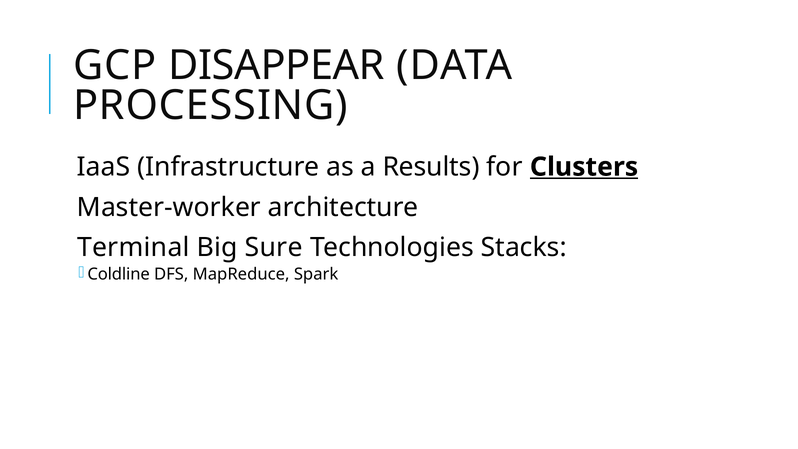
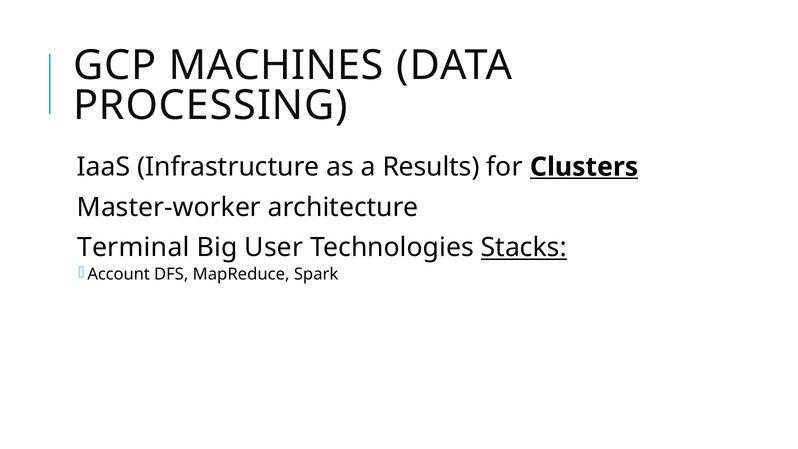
DISAPPEAR: DISAPPEAR -> MACHINES (276, 66)
Sure: Sure -> User (274, 248)
Stacks underline: none -> present (524, 248)
Coldline: Coldline -> Account (119, 274)
